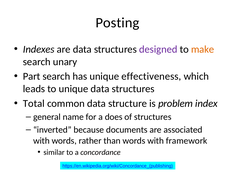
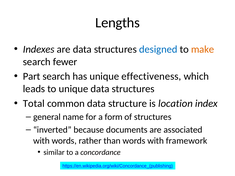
Posting: Posting -> Lengths (118, 23)
designed colour: purple -> blue (158, 49)
unary: unary -> fewer (65, 62)
problem: problem -> location (175, 104)
does: does -> form (114, 117)
